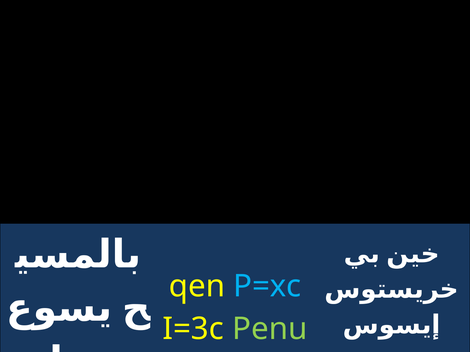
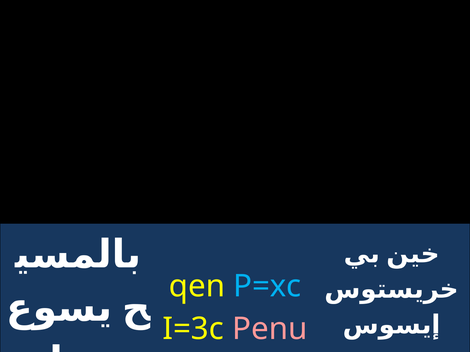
Penu colour: light green -> pink (270, 329)
